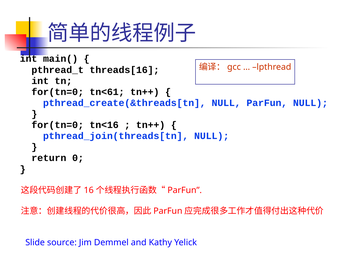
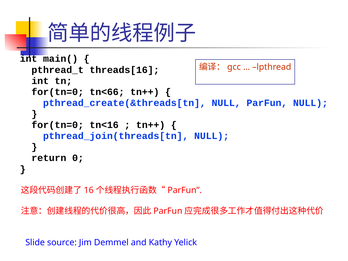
tn<61: tn<61 -> tn<66 (107, 92)
